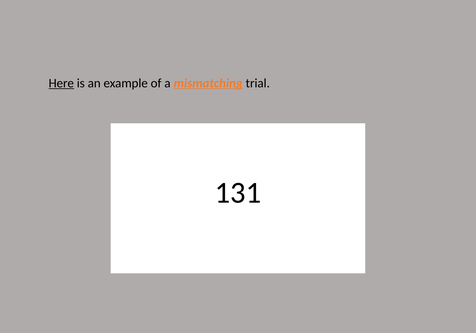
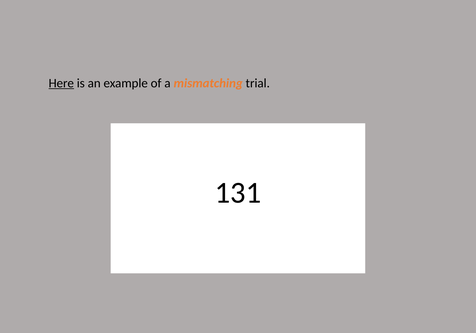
mismatching underline: present -> none (208, 83)
